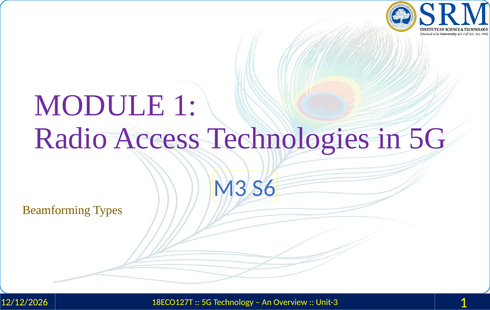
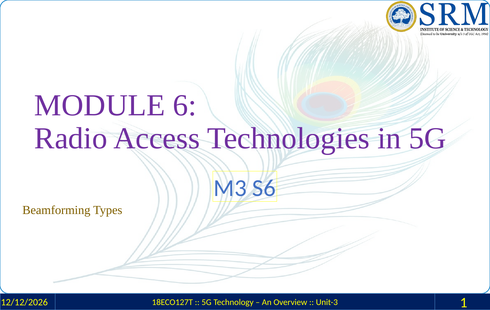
MODULE 1: 1 -> 6 (185, 106)
